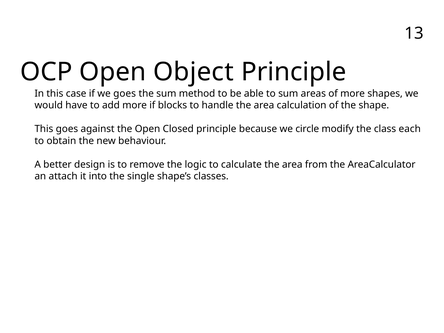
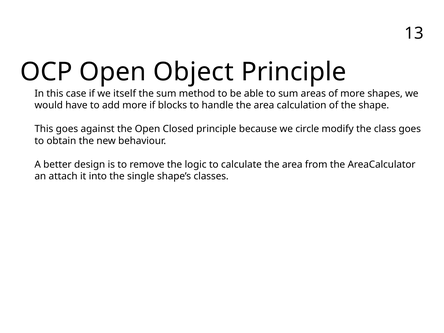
we goes: goes -> itself (125, 94)
class each: each -> goes (410, 129)
